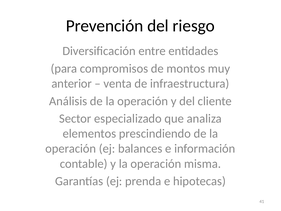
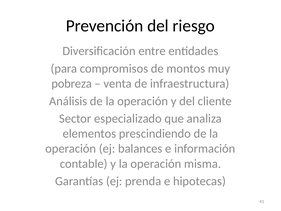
anterior: anterior -> pobreza (72, 83)
